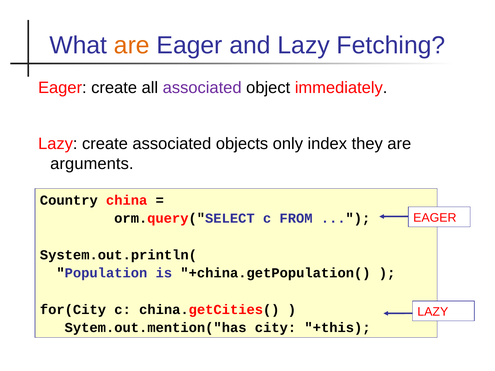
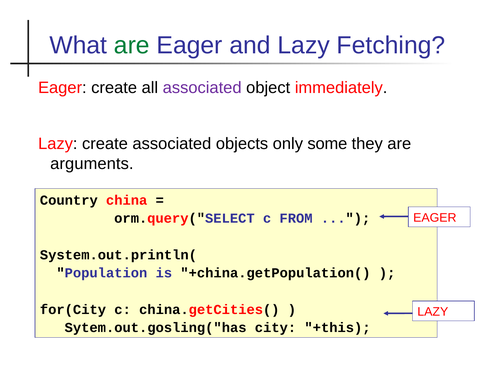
are colour: orange -> green (132, 45)
index: index -> some (327, 144)
Sytem.out.mention("has: Sytem.out.mention("has -> Sytem.out.gosling("has (156, 328)
